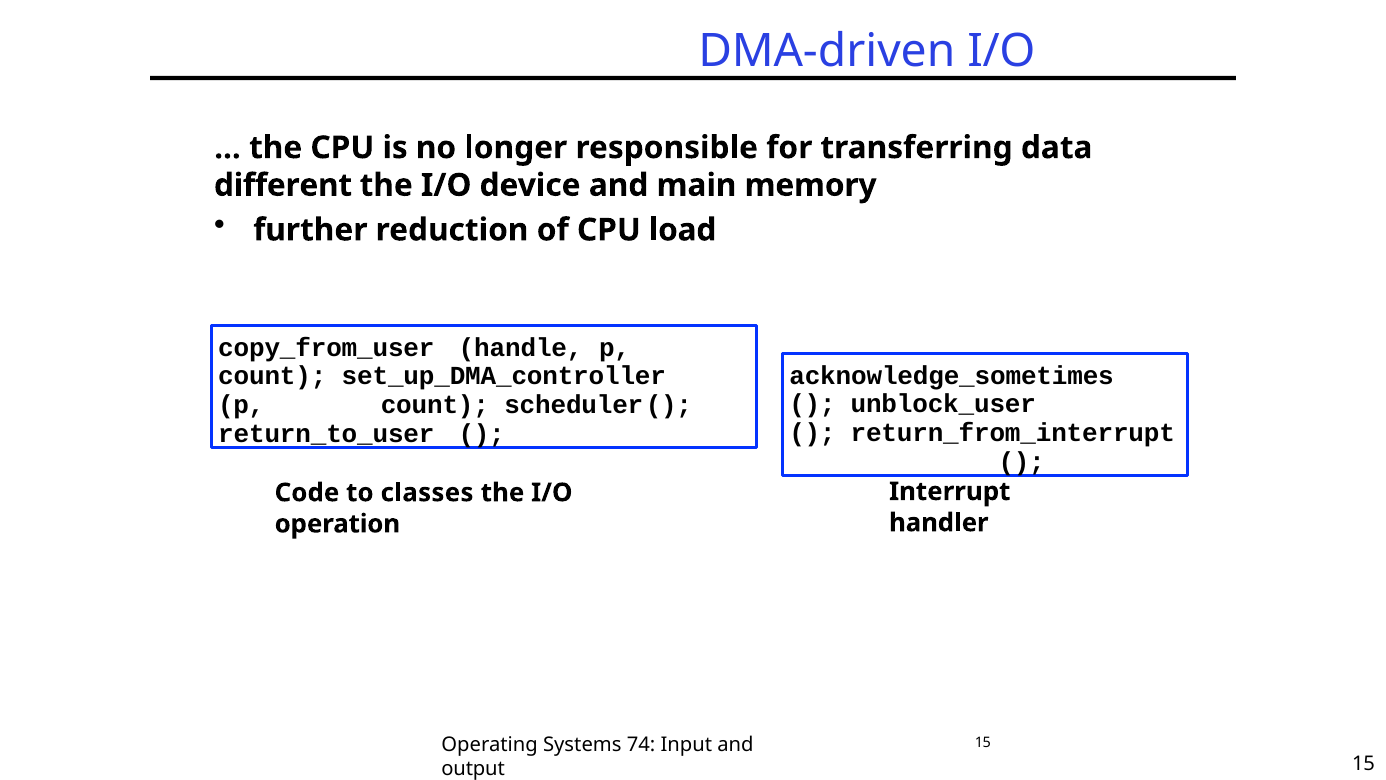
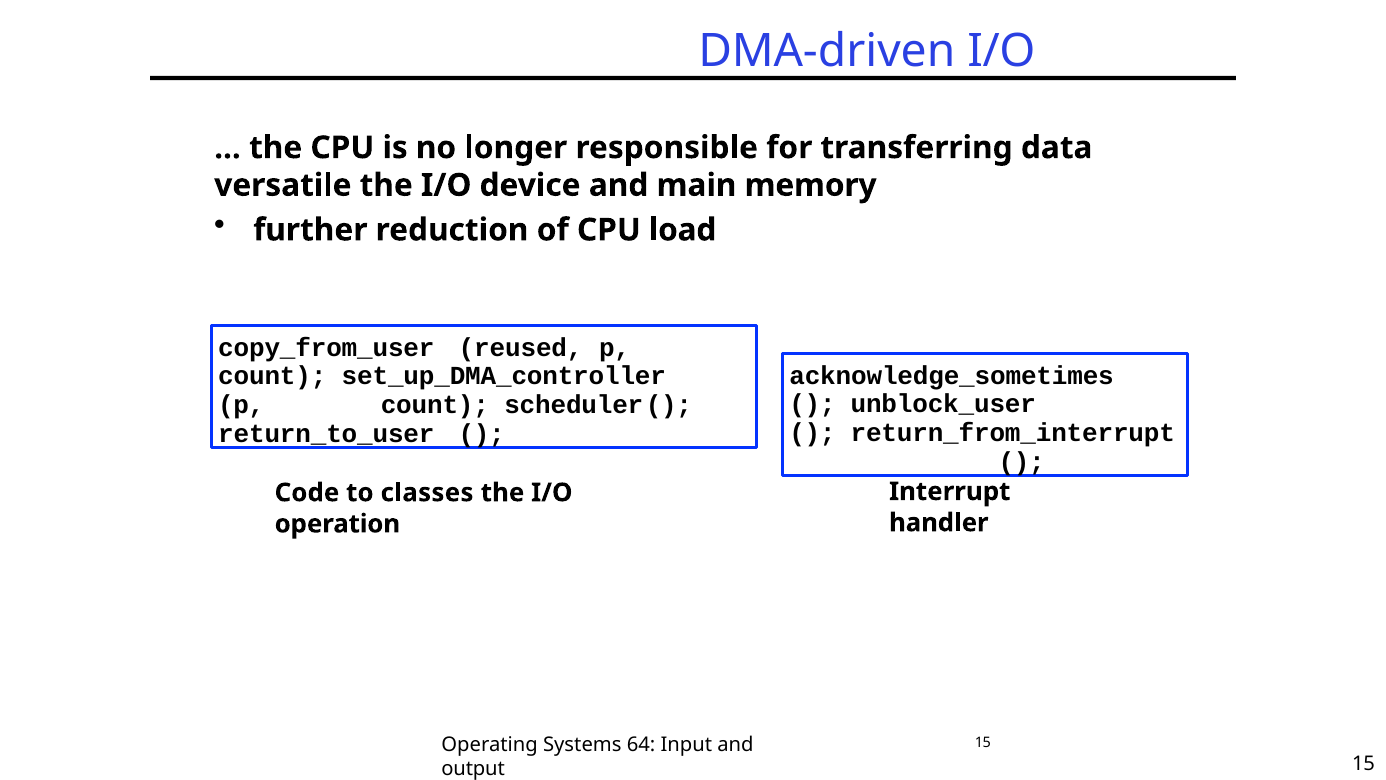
different: different -> versatile (283, 185)
handle: handle -> reused (521, 347)
74: 74 -> 64 (641, 744)
